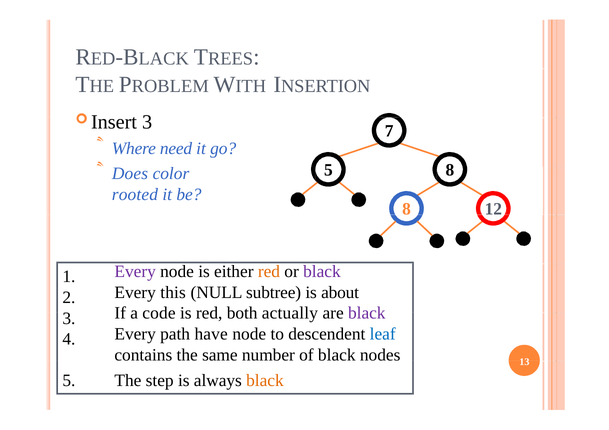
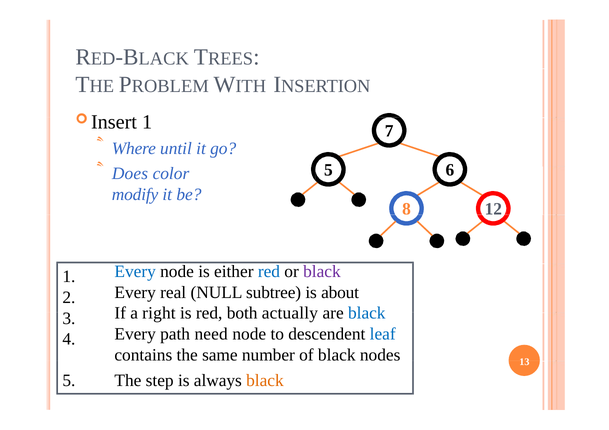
3: 3 -> 1 (147, 122)
need: need -> until (176, 149)
5 8: 8 -> 6 (450, 170)
rooted: rooted -> modify (135, 195)
Every colour: purple -> blue (135, 272)
red colour: orange -> blue (269, 272)
this: this -> real (173, 293)
code: code -> right (159, 314)
black colour: purple -> blue (367, 314)
have: have -> need (211, 335)
